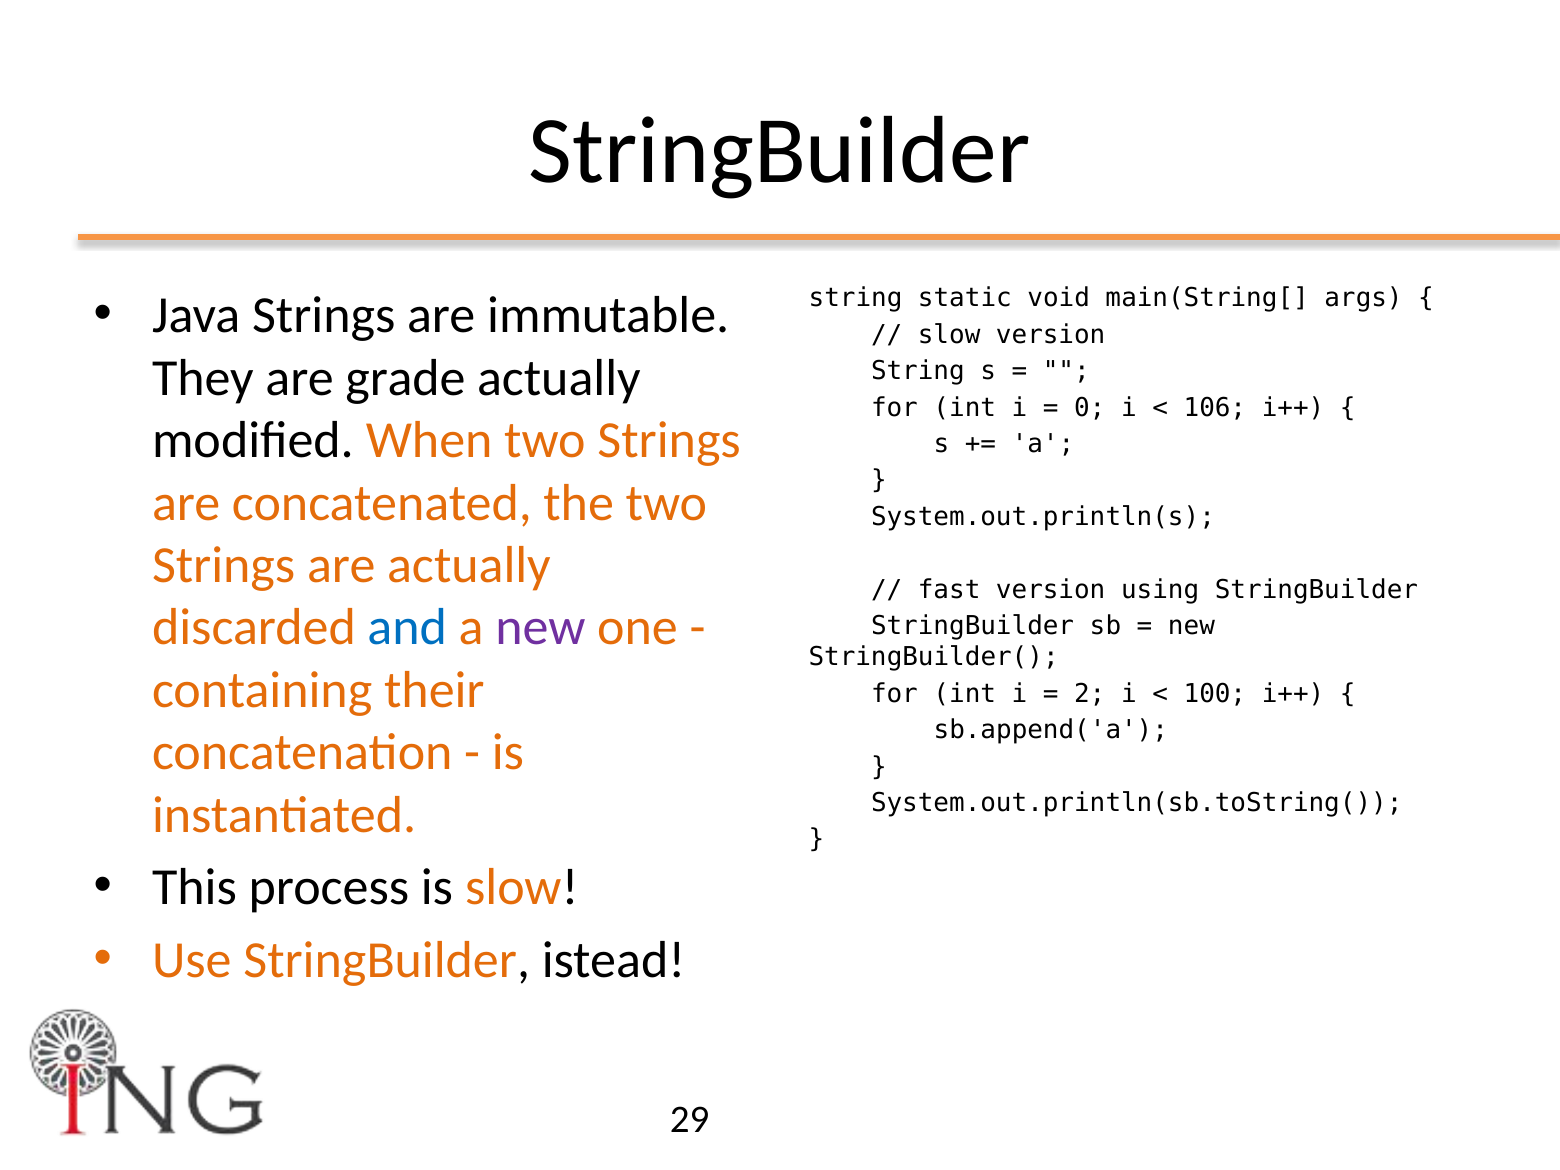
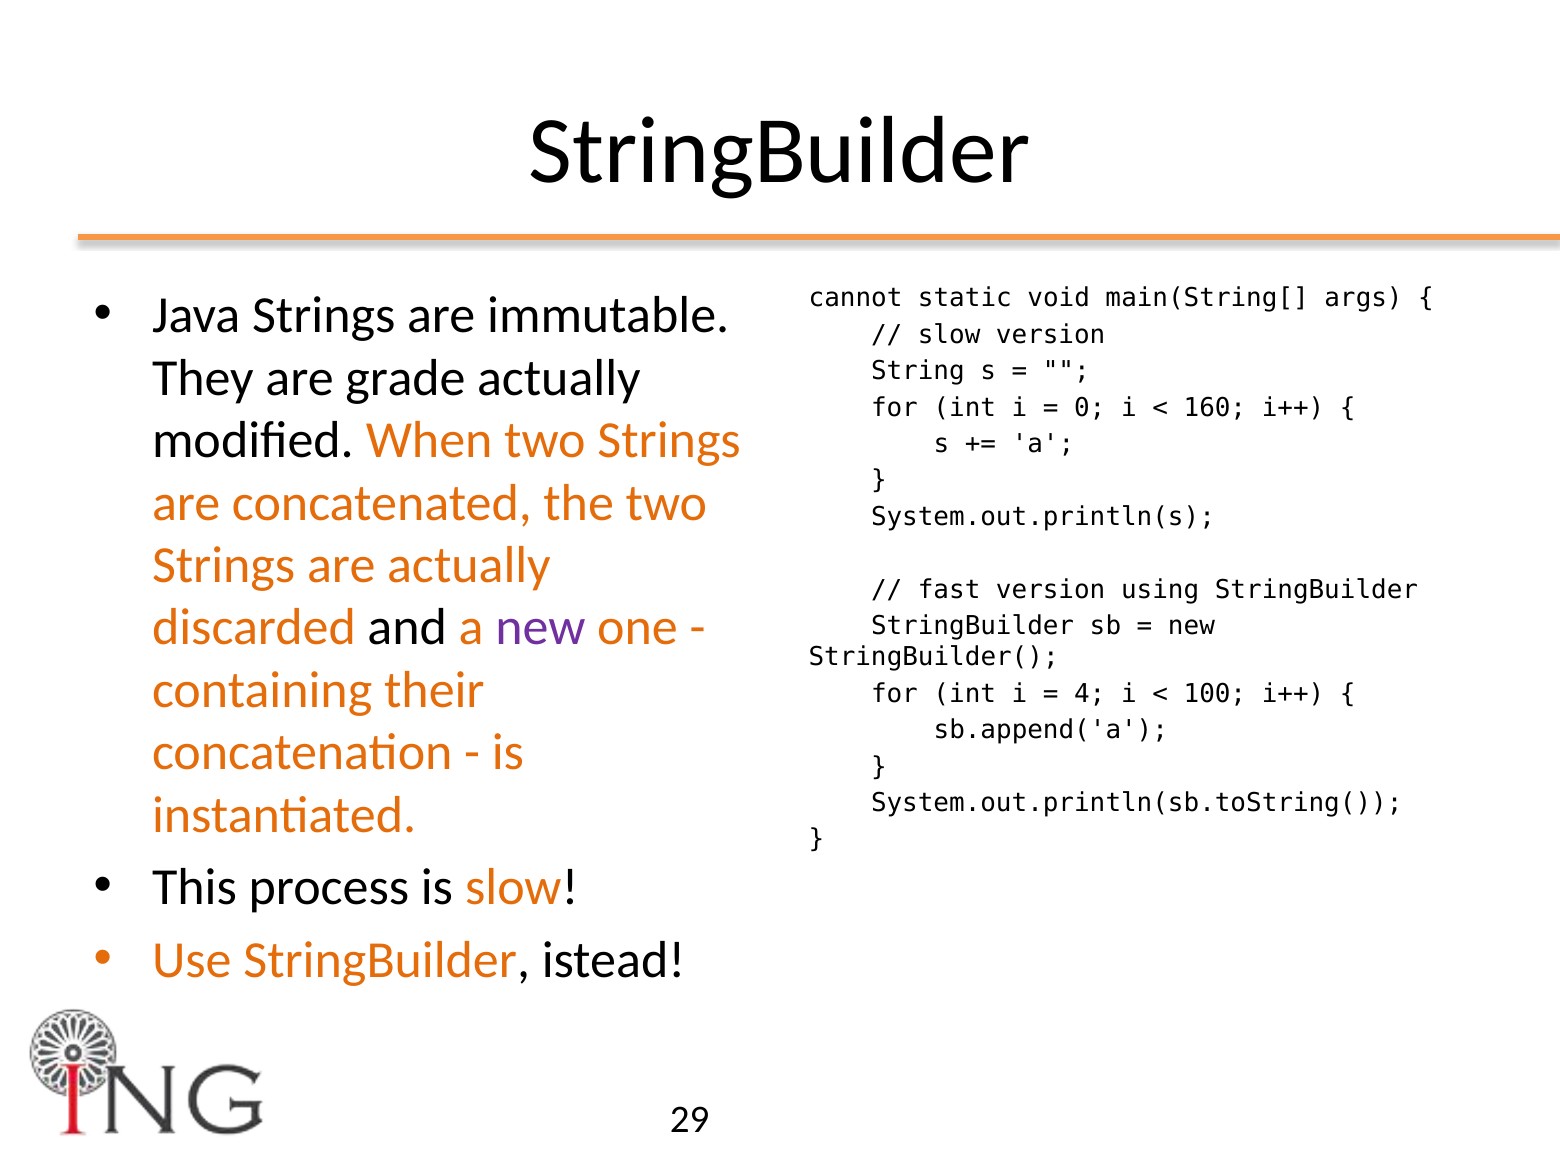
string: string -> cannot (856, 298)
106: 106 -> 160 (1215, 407)
and colour: blue -> black (407, 628)
2: 2 -> 4 (1090, 694)
